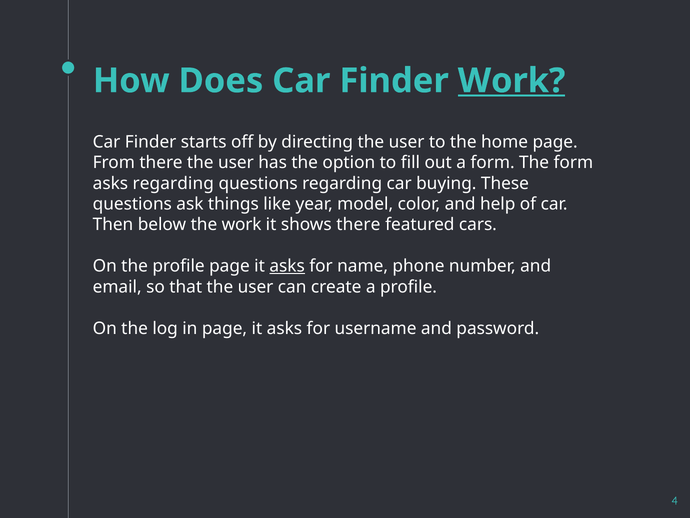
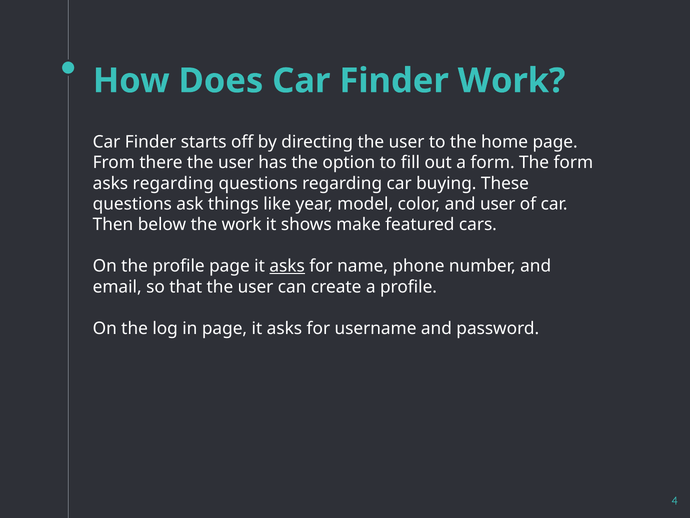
Work underline: present -> none (512, 81)
and help: help -> user (498, 204)
shows there: there -> make (358, 225)
